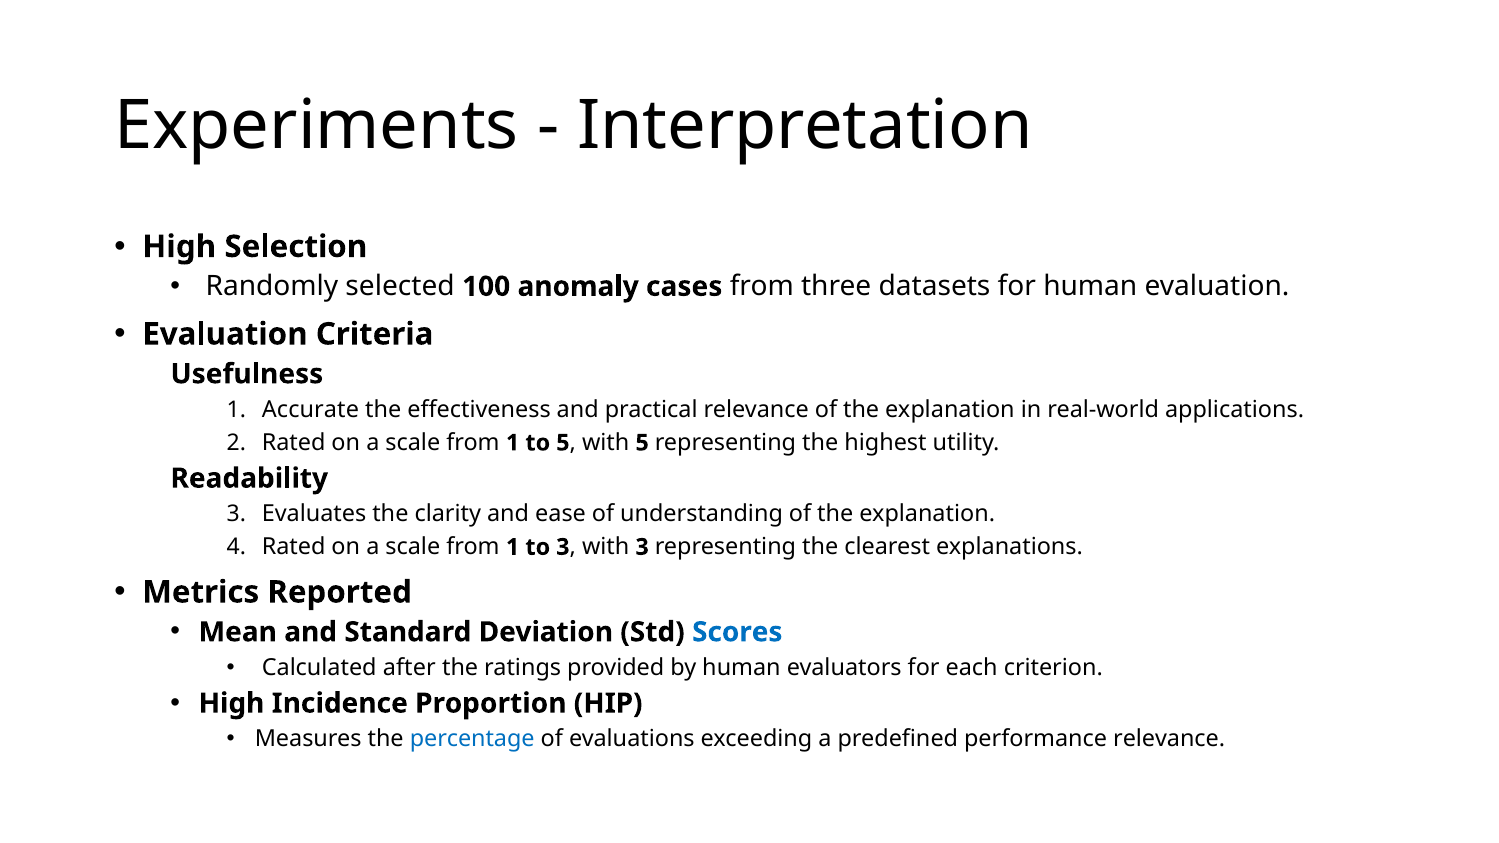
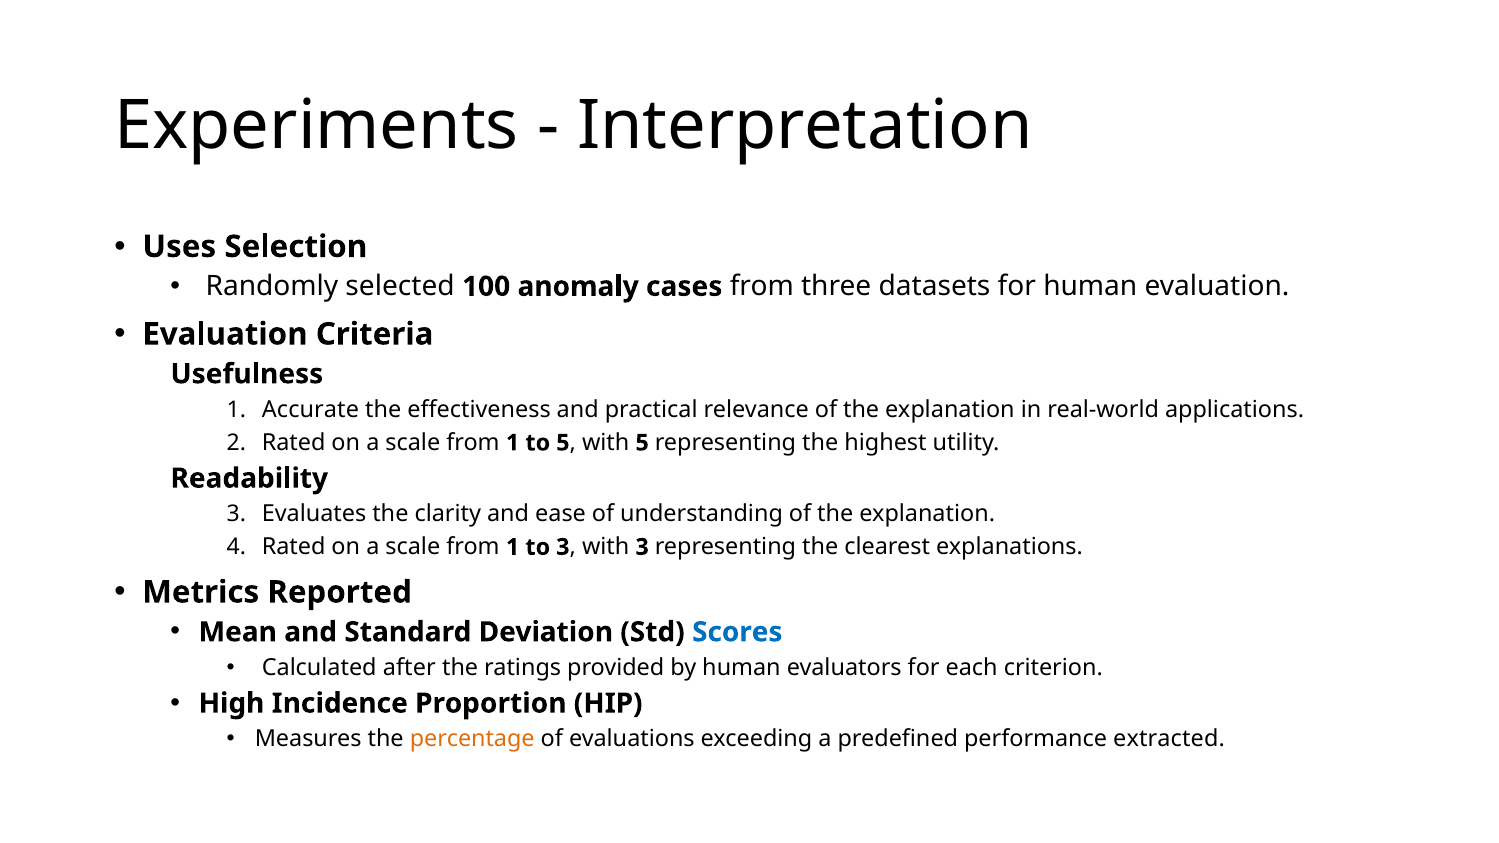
High: High -> Uses (179, 247)
percentage colour: blue -> orange (472, 739)
performance relevance: relevance -> extracted (1169, 739)
